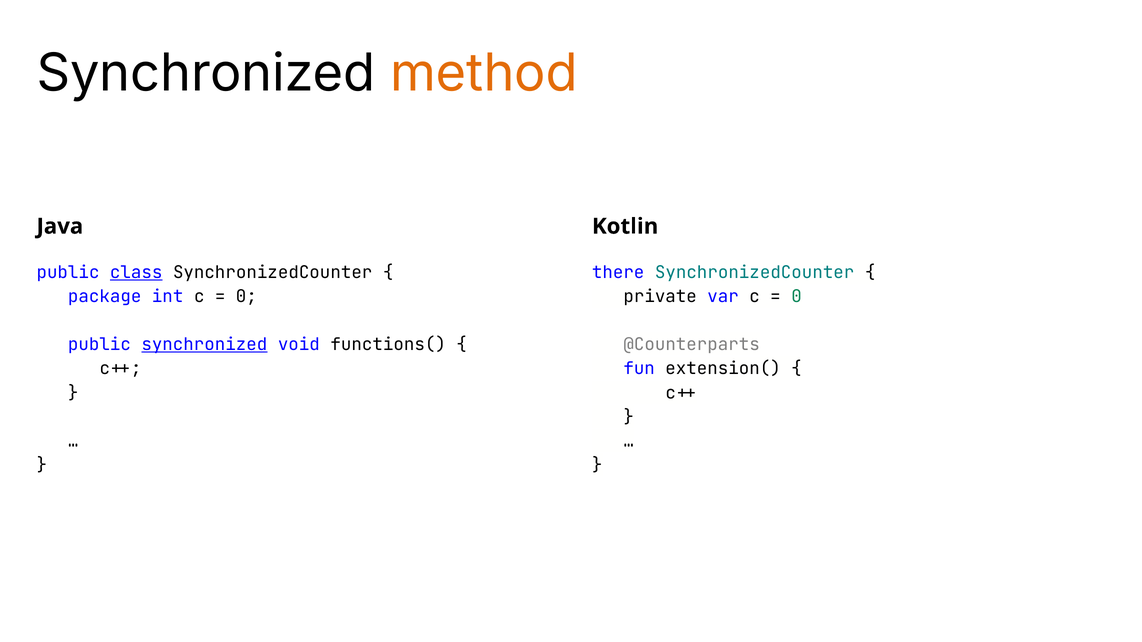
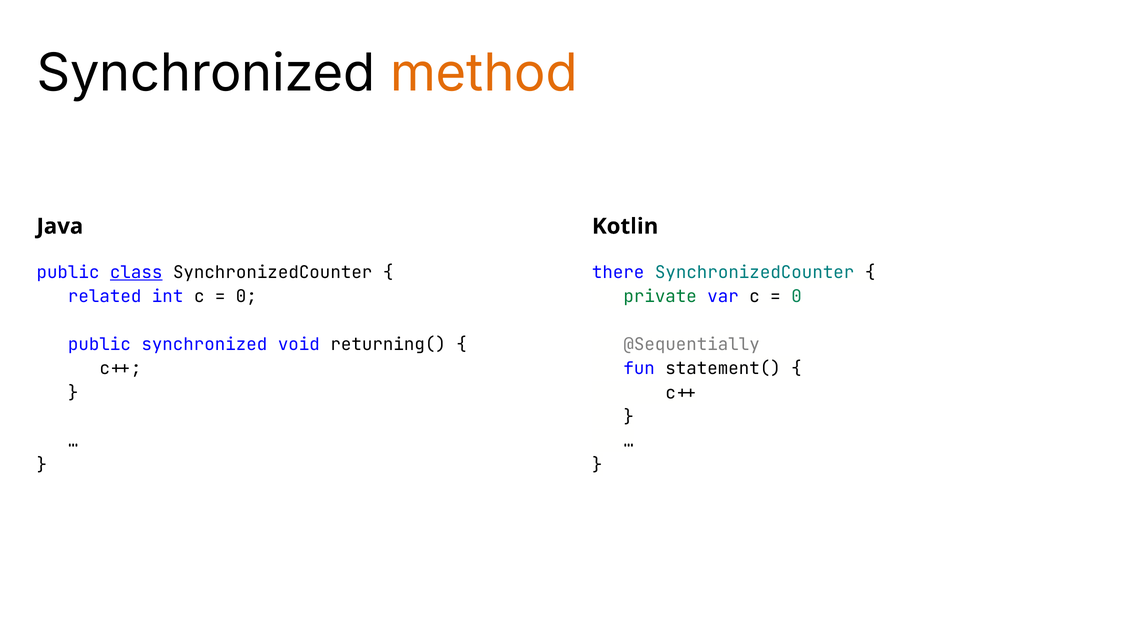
package: package -> related (105, 297)
private colour: black -> green (660, 297)
synchronized underline: present -> none (204, 345)
functions(: functions( -> returning( (388, 345)
@Counterparts: @Counterparts -> @Sequentially (692, 345)
extension(: extension( -> statement( (723, 369)
